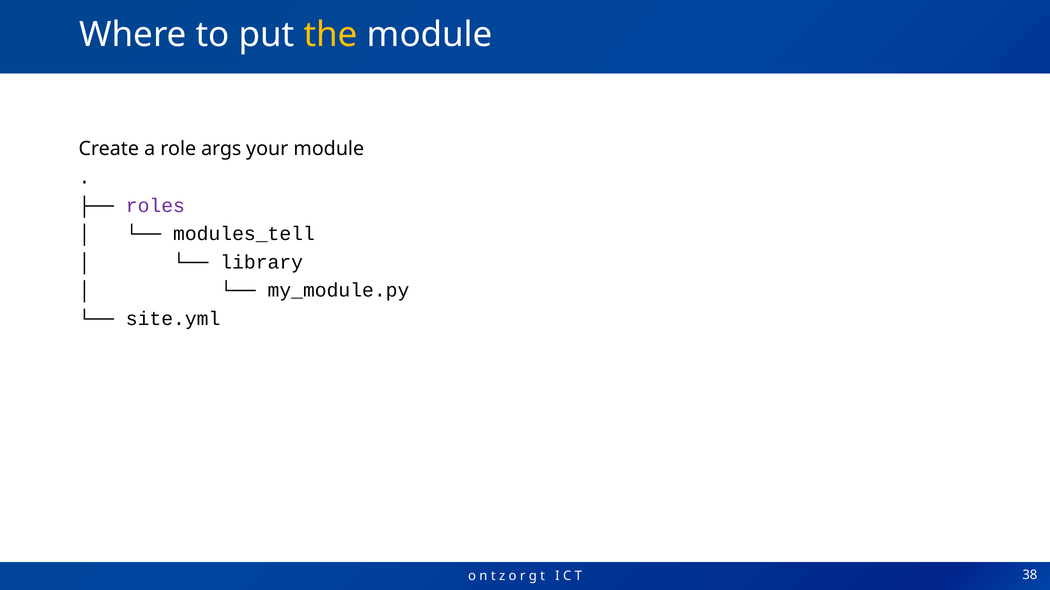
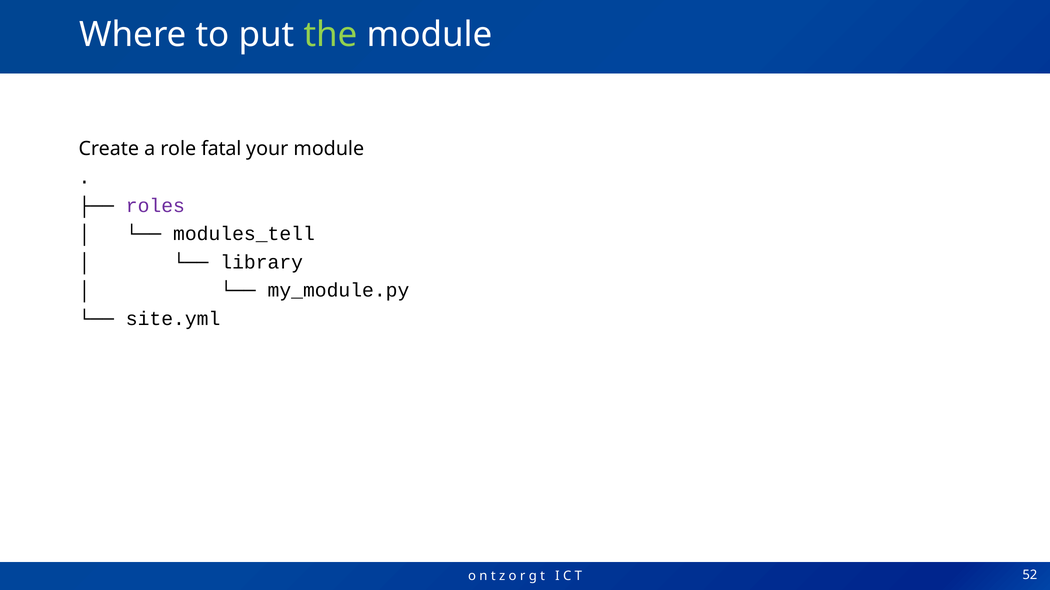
the colour: yellow -> light green (331, 35)
args: args -> fatal (221, 149)
38: 38 -> 52 (1030, 576)
